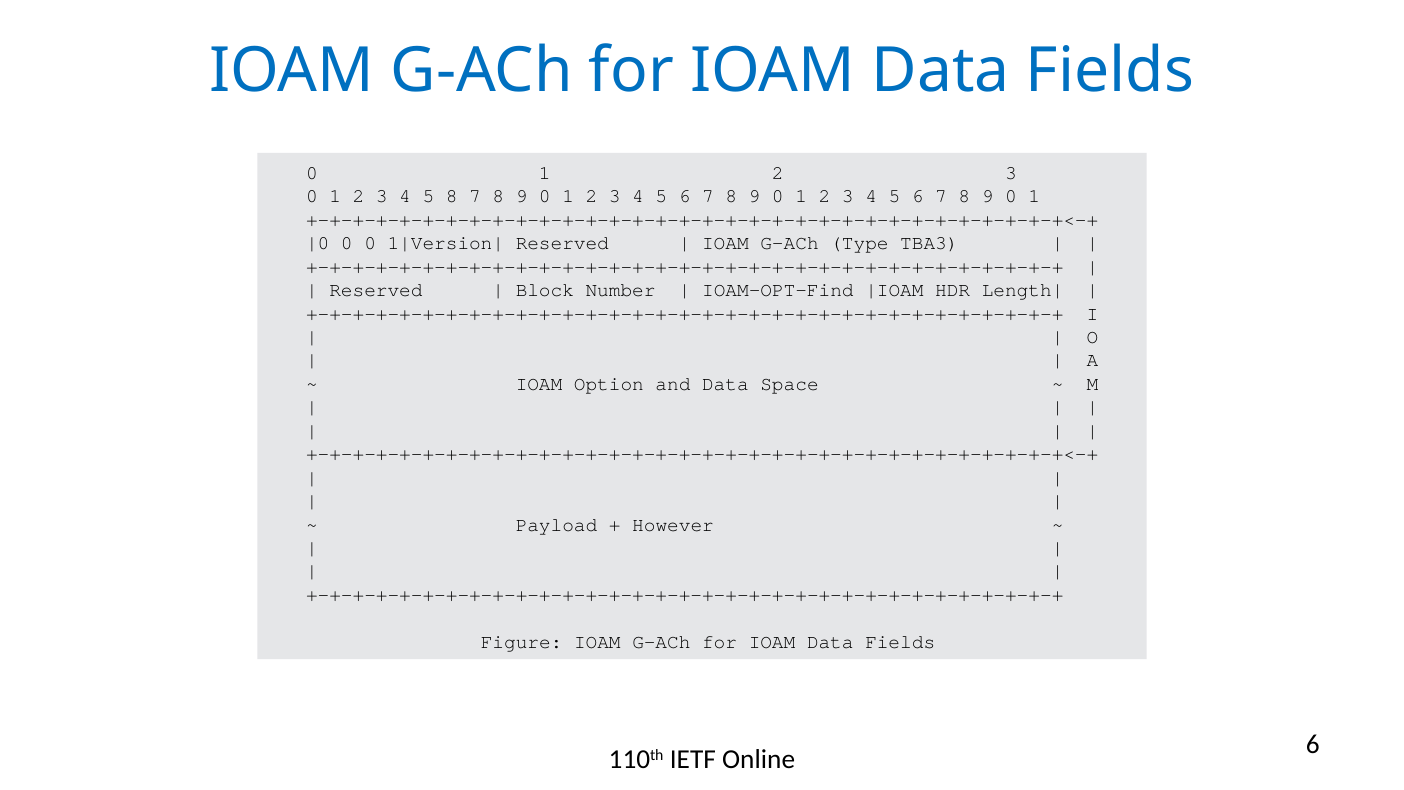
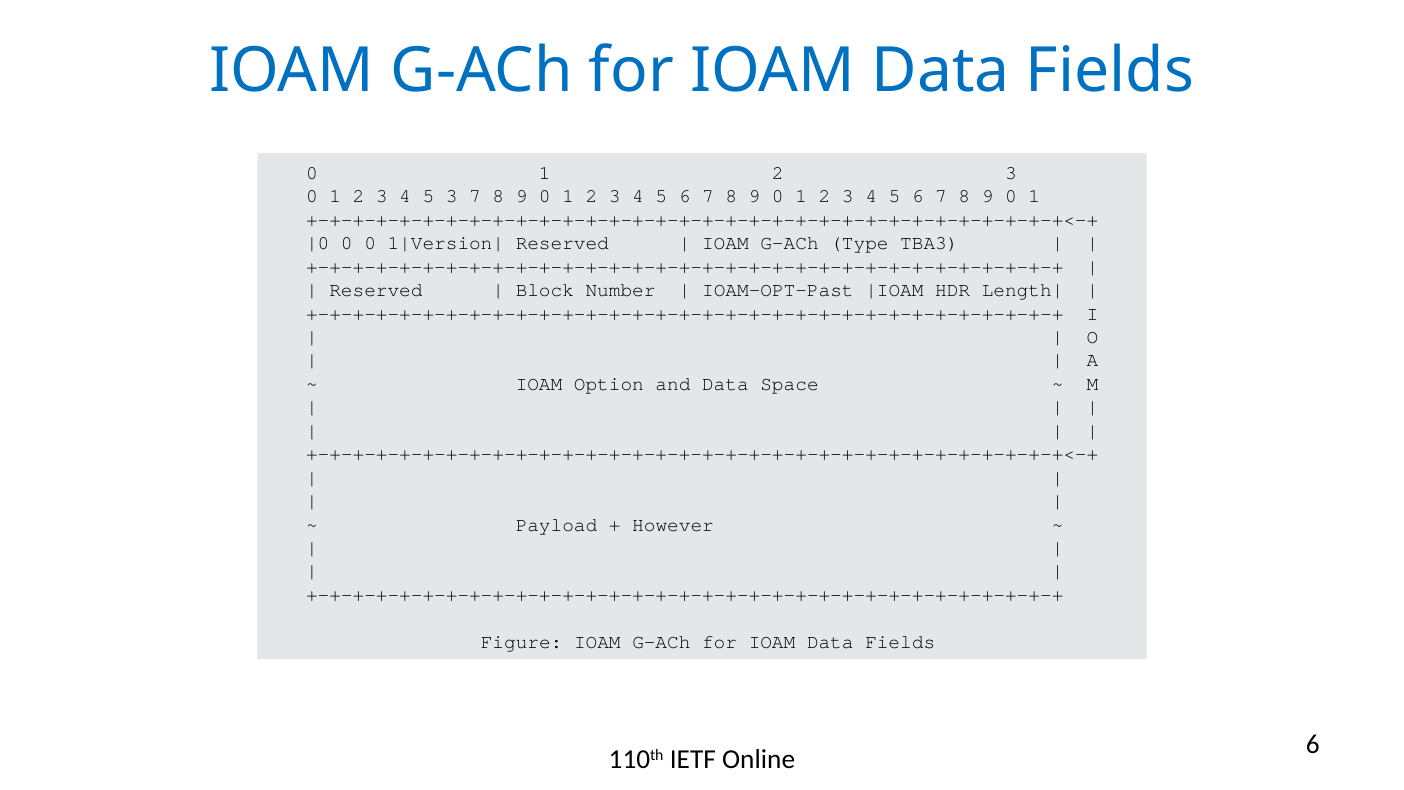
5 8: 8 -> 3 (452, 196)
IOAM-OPT-Find: IOAM-OPT-Find -> IOAM-OPT-Past (778, 290)
